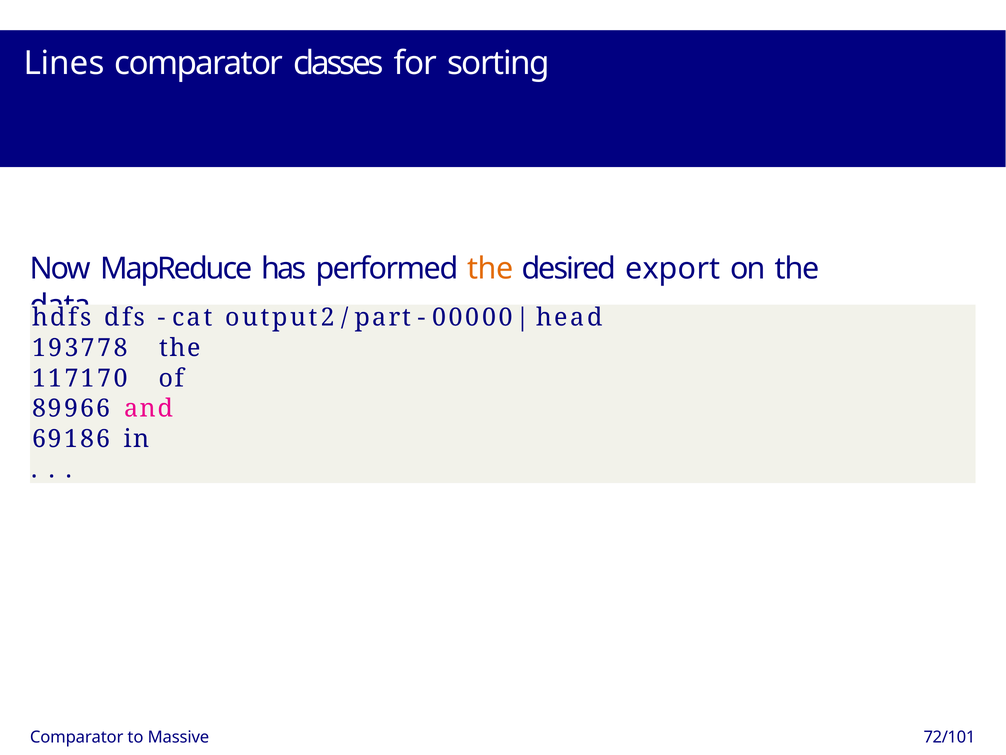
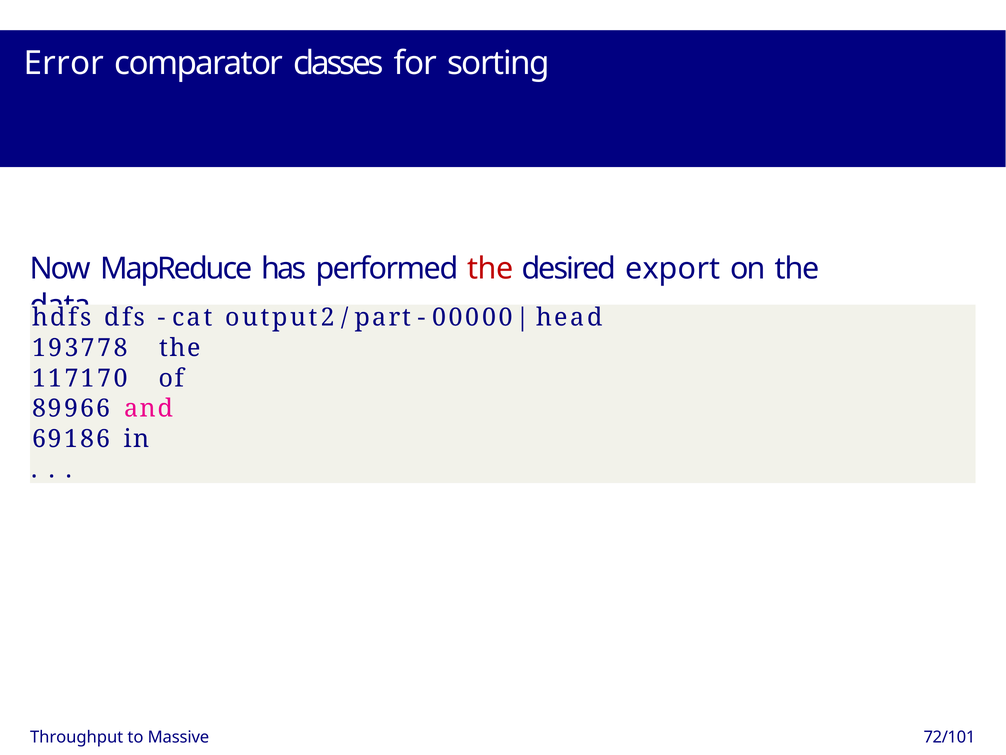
Lines: Lines -> Error (64, 63)
the colour: orange -> red (490, 269)
Comparator: Comparator -> Throughput (77, 738)
